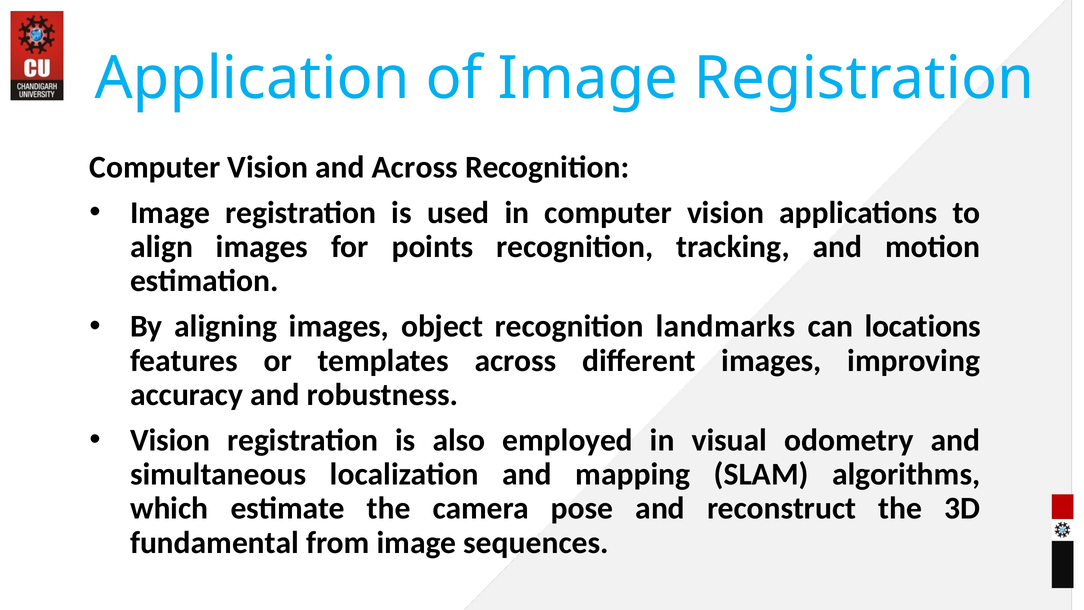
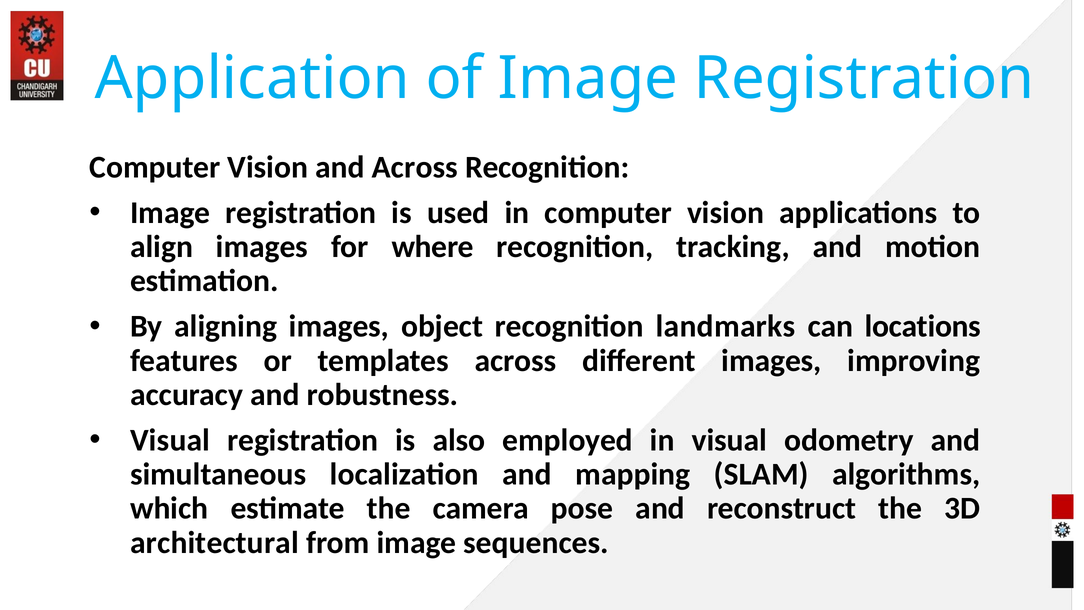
points: points -> where (433, 247)
Vision: Vision -> Visual (170, 440)
fundamental: fundamental -> architectural (214, 542)
